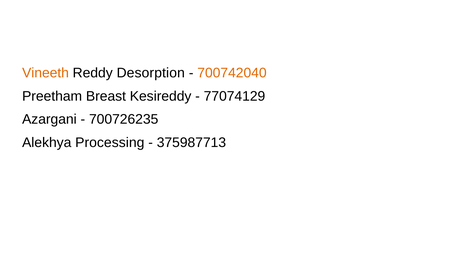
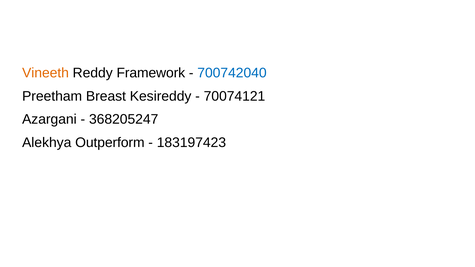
Desorption: Desorption -> Framework (151, 73)
700742040 colour: orange -> blue (232, 73)
77074129: 77074129 -> 70074121 (234, 96)
700726235: 700726235 -> 368205247 (124, 119)
Processing: Processing -> Outperform (110, 143)
375987713: 375987713 -> 183197423 (191, 143)
